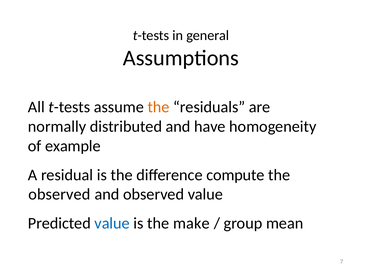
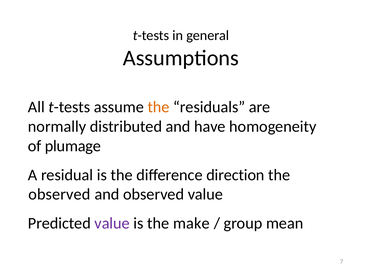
example: example -> plumage (73, 146)
compute: compute -> direction (235, 175)
value colour: blue -> purple (112, 223)
